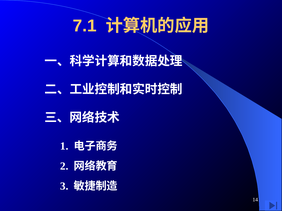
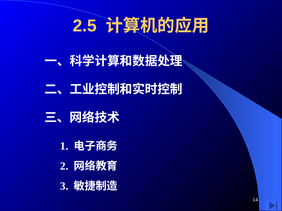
7.1: 7.1 -> 2.5 (85, 26)
